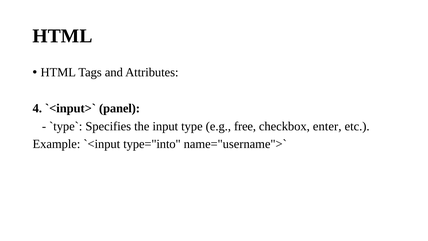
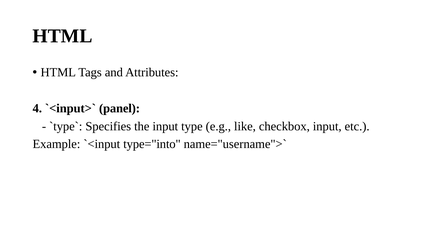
free: free -> like (245, 126)
checkbox enter: enter -> input (327, 126)
